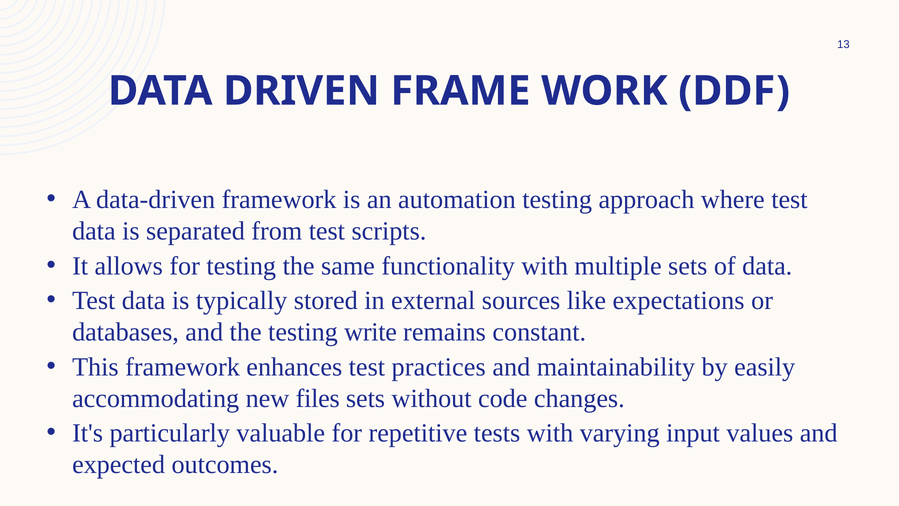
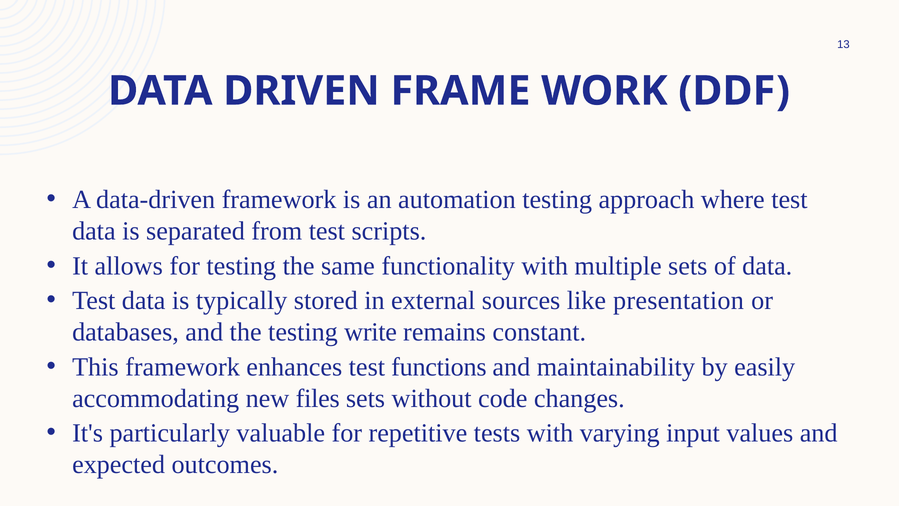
expectations: expectations -> presentation (678, 301)
practices: practices -> functions (439, 367)
